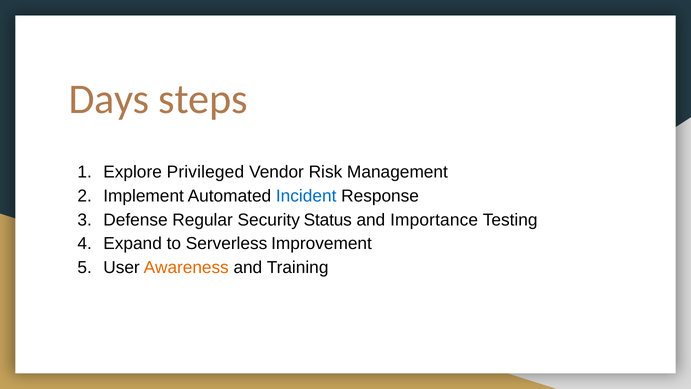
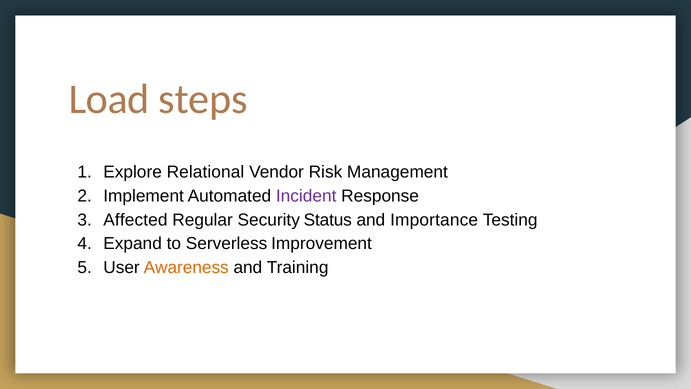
Days: Days -> Load (109, 99)
Privileged: Privileged -> Relational (205, 172)
Incident colour: blue -> purple (306, 196)
Defense: Defense -> Affected (135, 220)
